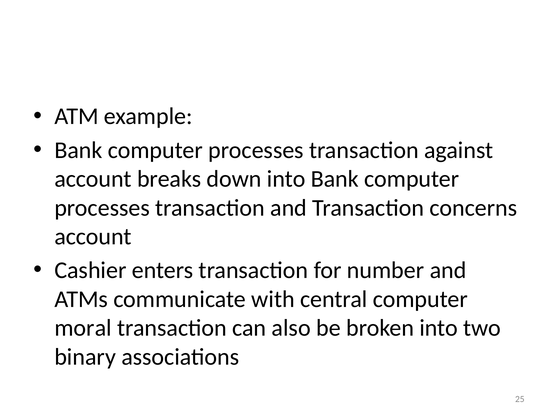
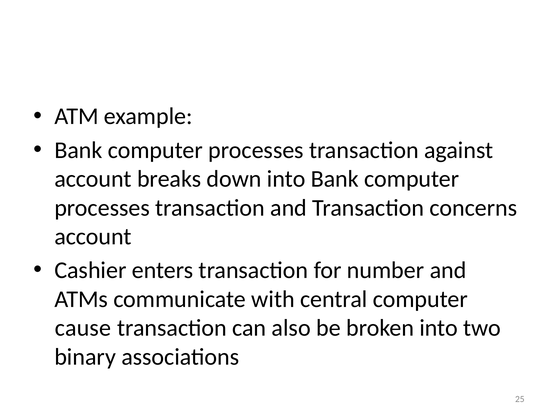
moral: moral -> cause (83, 328)
